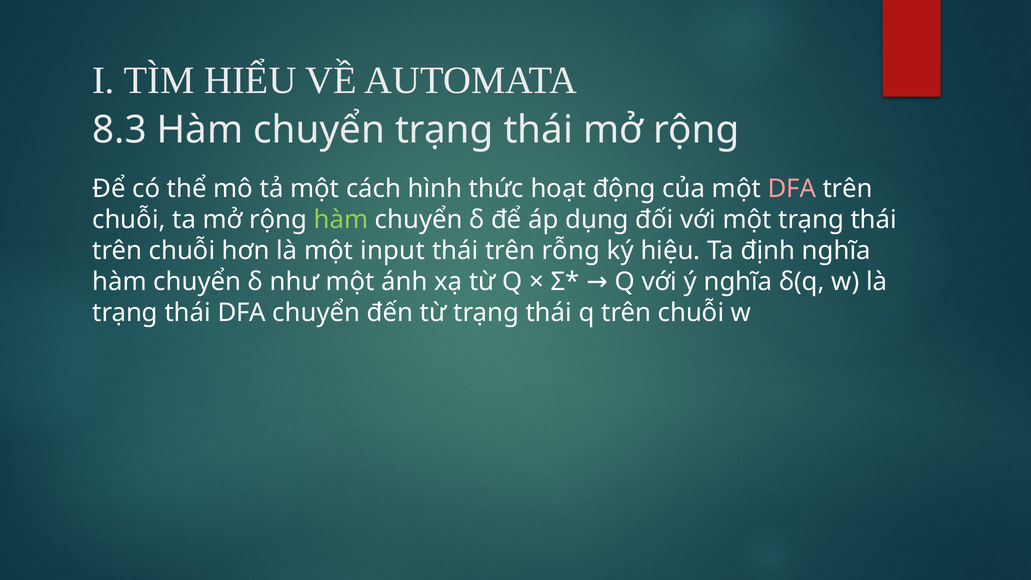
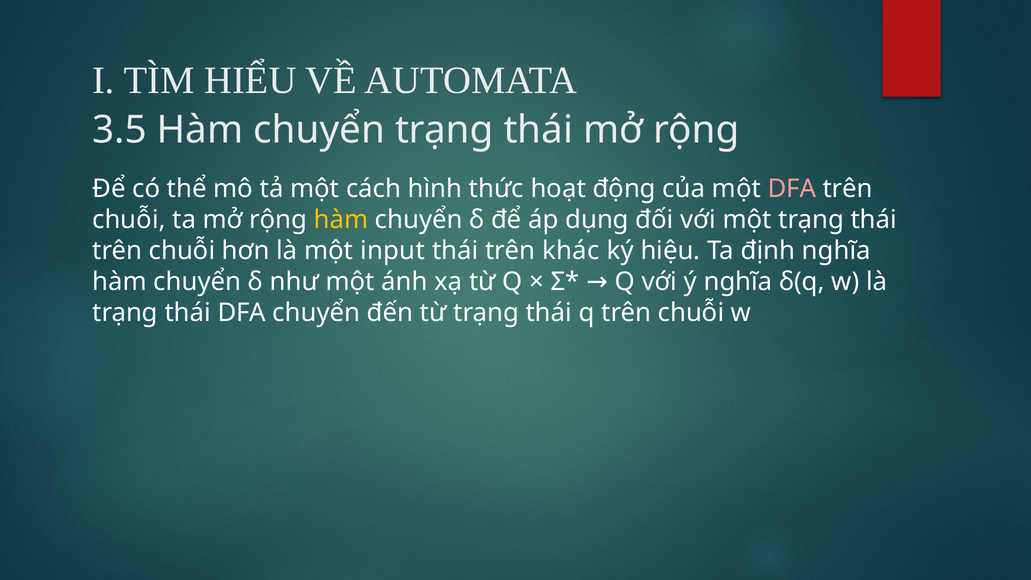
8.3: 8.3 -> 3.5 (120, 130)
hàm colour: light green -> yellow (341, 220)
rỗng: rỗng -> khác (571, 251)
